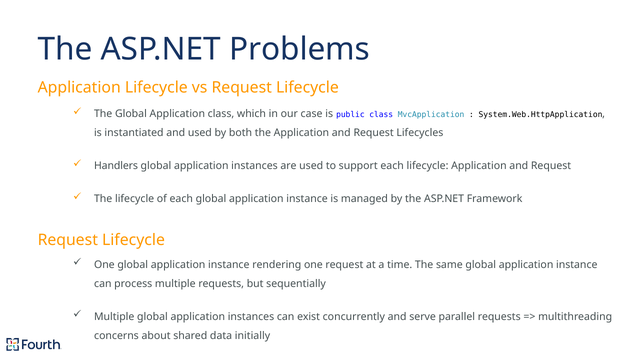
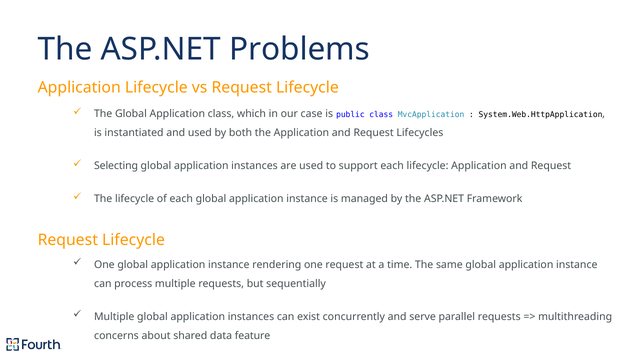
Handlers: Handlers -> Selecting (116, 166)
initially: initially -> feature (253, 335)
